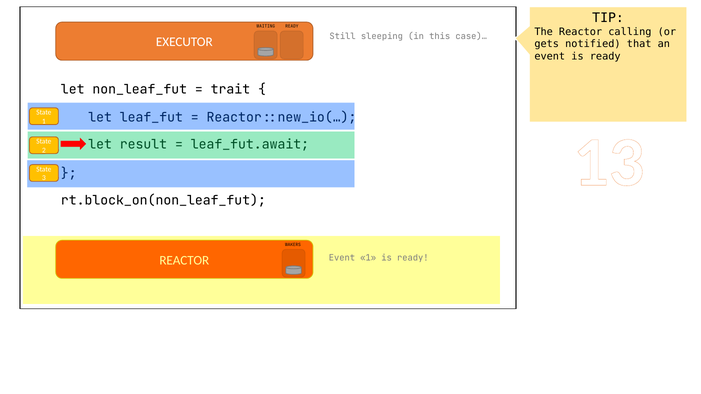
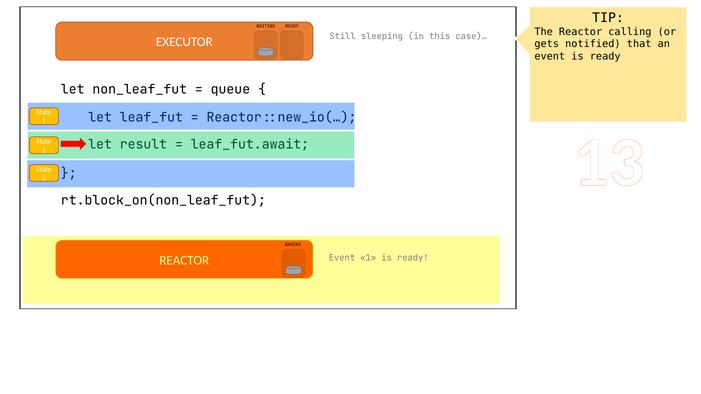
trait: trait -> queue (230, 89)
